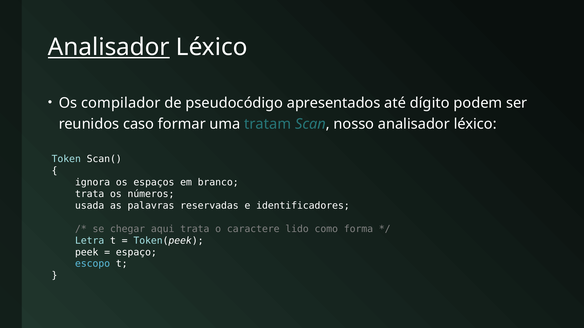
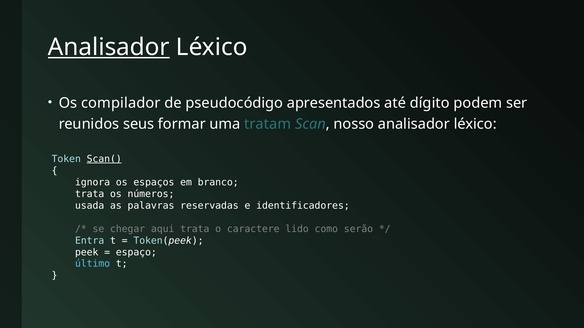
caso: caso -> seus (139, 124)
Scan( underline: none -> present (104, 159)
forma: forma -> serão (358, 229)
Letra: Letra -> Entra (90, 241)
escopo: escopo -> último (93, 264)
